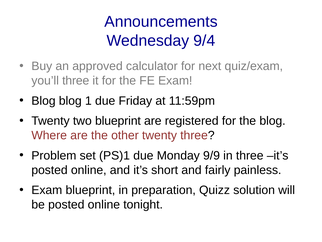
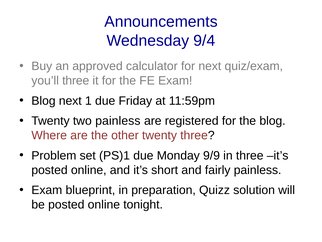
Blog blog: blog -> next (70, 101)
two blueprint: blueprint -> painless (118, 121)
